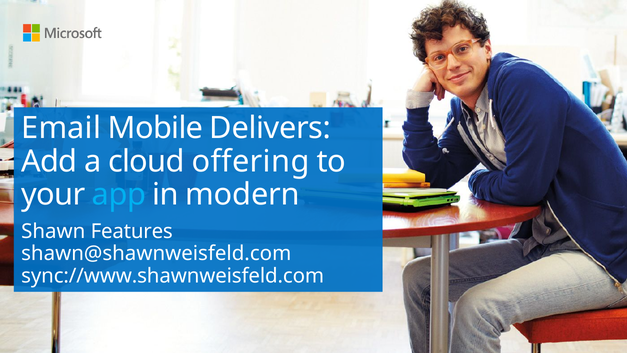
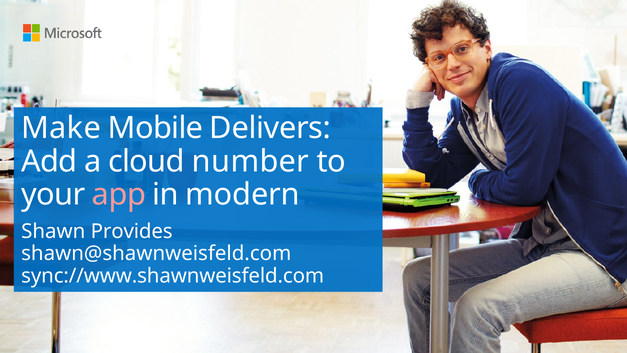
Email: Email -> Make (61, 128)
offering: offering -> number (251, 161)
app colour: light blue -> pink (119, 194)
Features: Features -> Provides (132, 231)
